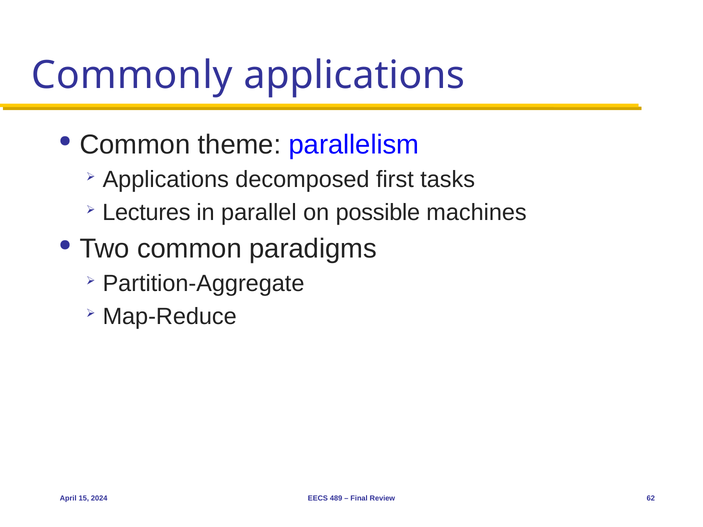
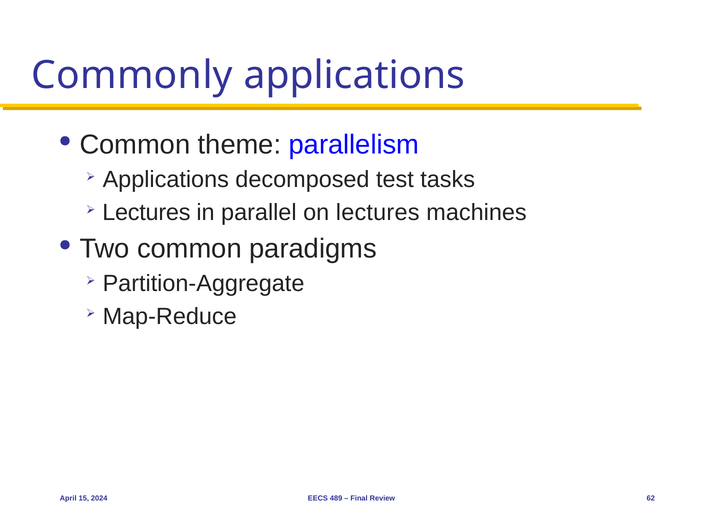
first: first -> test (395, 180)
on possible: possible -> lectures (378, 213)
